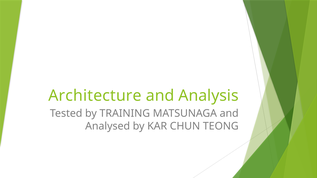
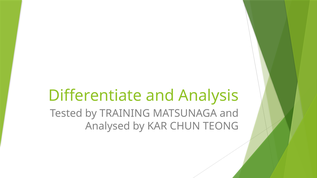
Architecture: Architecture -> Differentiate (95, 96)
